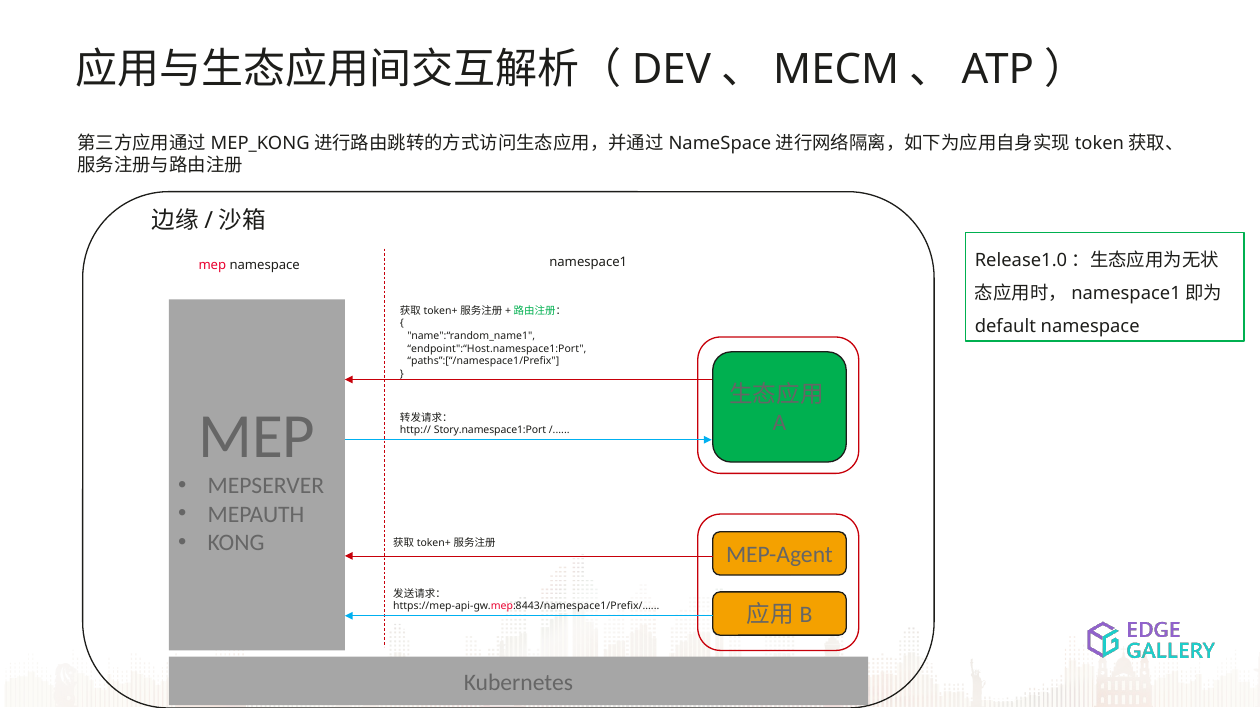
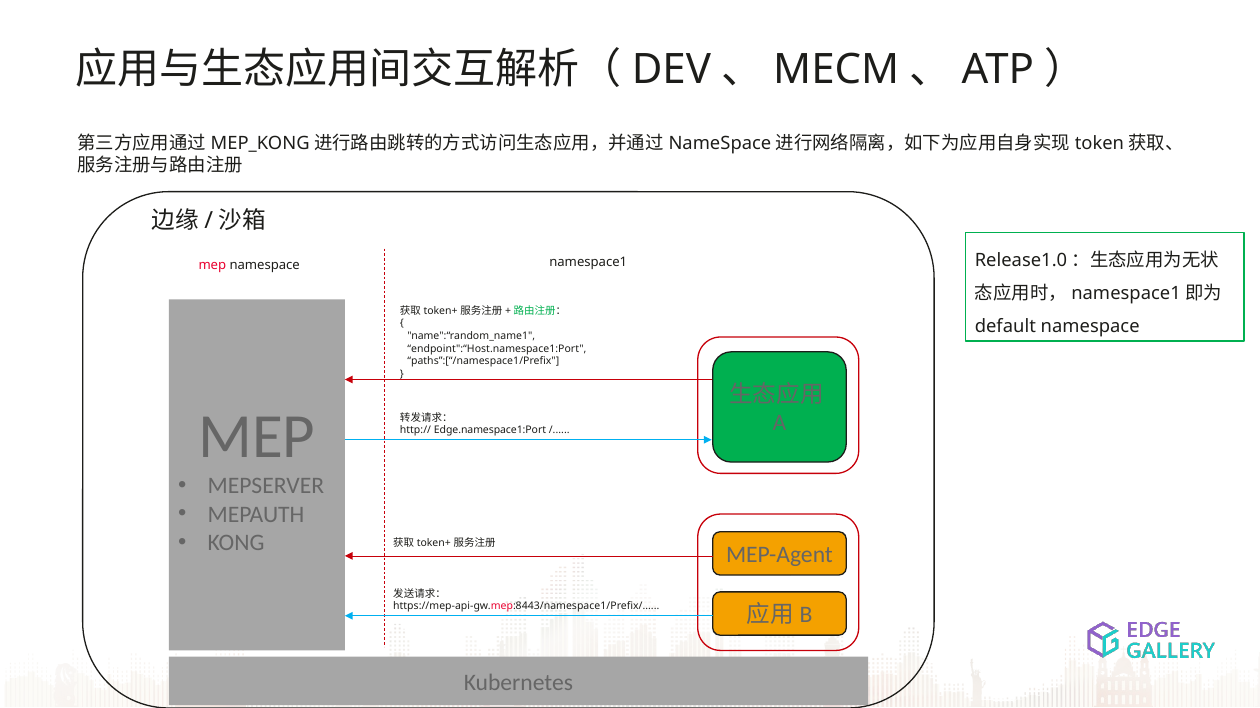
Story.namespace1:Port: Story.namespace1:Port -> Edge.namespace1:Port (490, 431)
